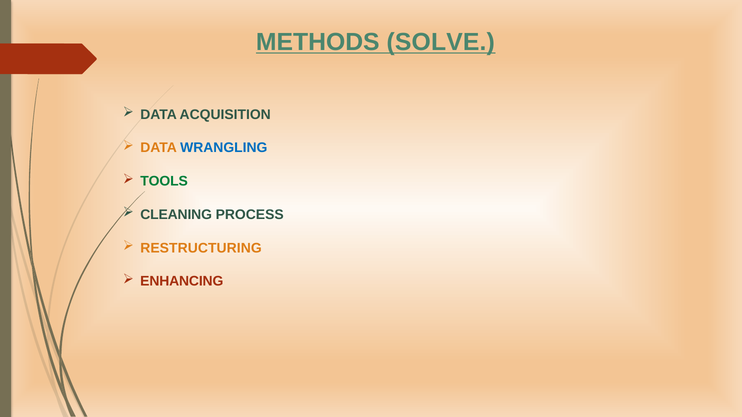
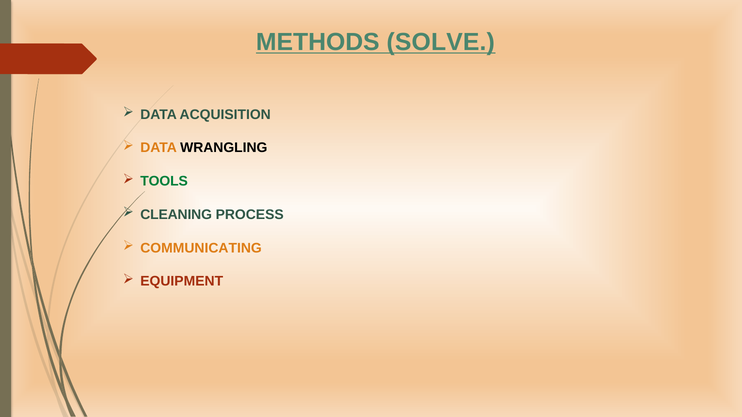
WRANGLING colour: blue -> black (224, 148)
RESTRUCTURING: RESTRUCTURING -> COMMUNICATING (201, 248)
ENHANCING: ENHANCING -> EQUIPMENT (182, 282)
